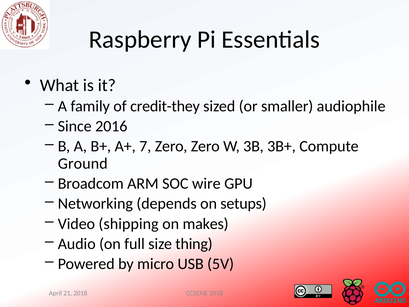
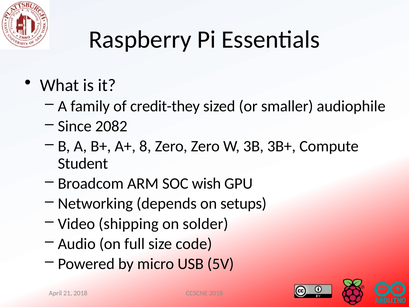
2016: 2016 -> 2082 (111, 126)
7: 7 -> 8 (145, 146)
Ground: Ground -> Student (83, 163)
wire: wire -> wish (206, 184)
makes: makes -> solder (205, 224)
thing: thing -> code (194, 244)
